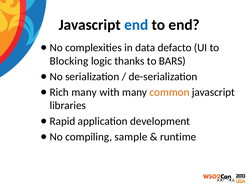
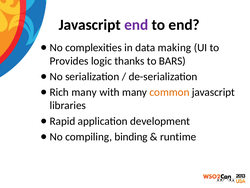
end colour: blue -> purple (136, 25)
defacto: defacto -> making (174, 47)
Blocking: Blocking -> Provides (69, 61)
sample: sample -> binding (131, 136)
